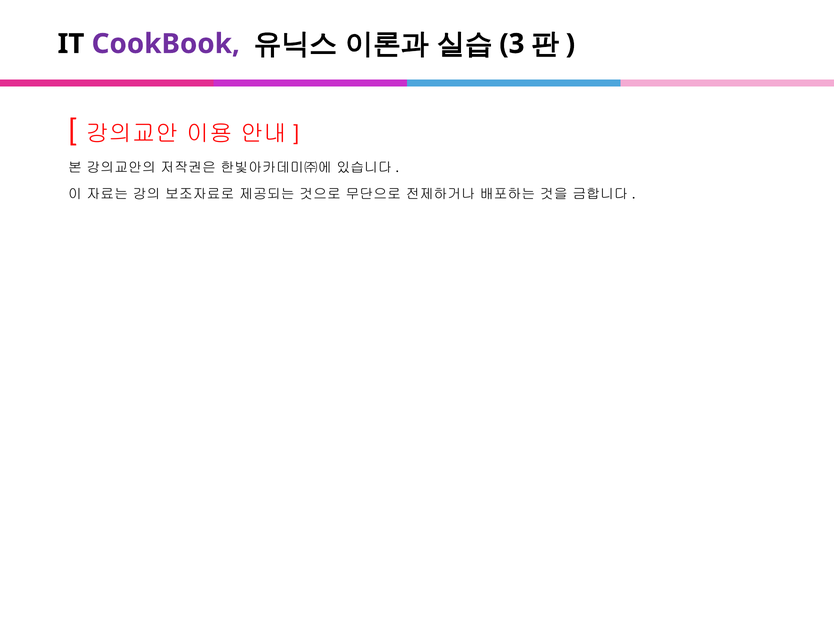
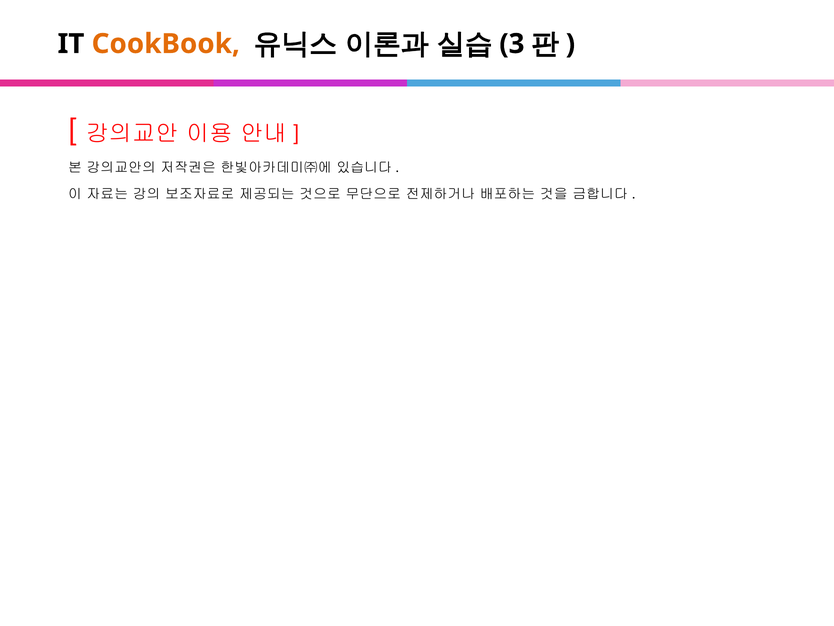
CookBook colour: purple -> orange (166, 44)
